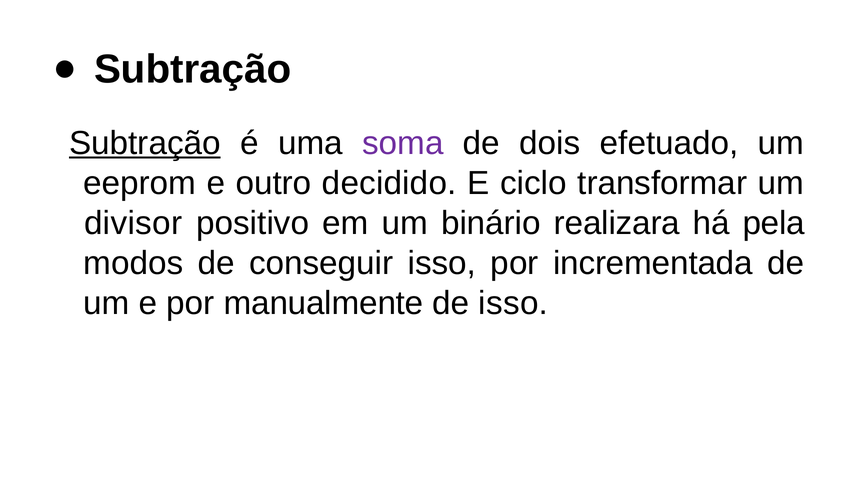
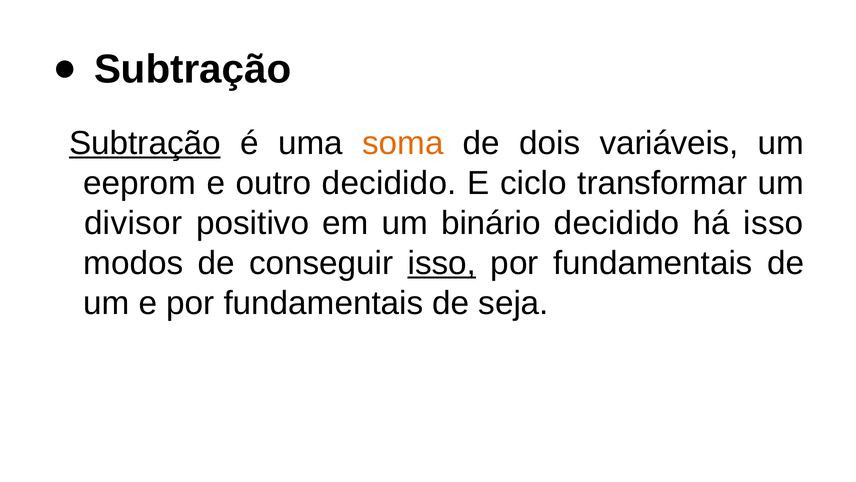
soma colour: purple -> orange (403, 143)
efetuado: efetuado -> variáveis (669, 143)
binário realizara: realizara -> decidido (617, 223)
há pela: pela -> isso (773, 223)
isso underline: none -> present (442, 263)
incrementada: incrementada -> fundamentais (653, 263)
e por manualmente: manualmente -> fundamentais (323, 303)
de isso: isso -> seja (514, 303)
